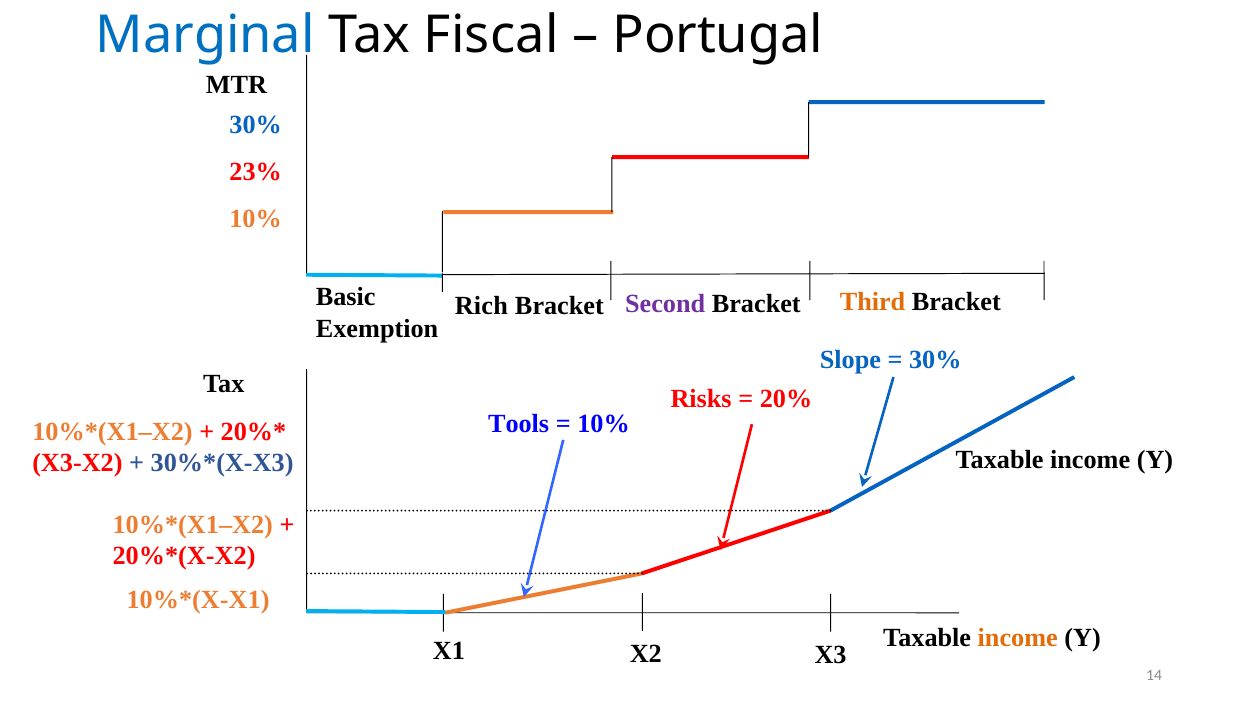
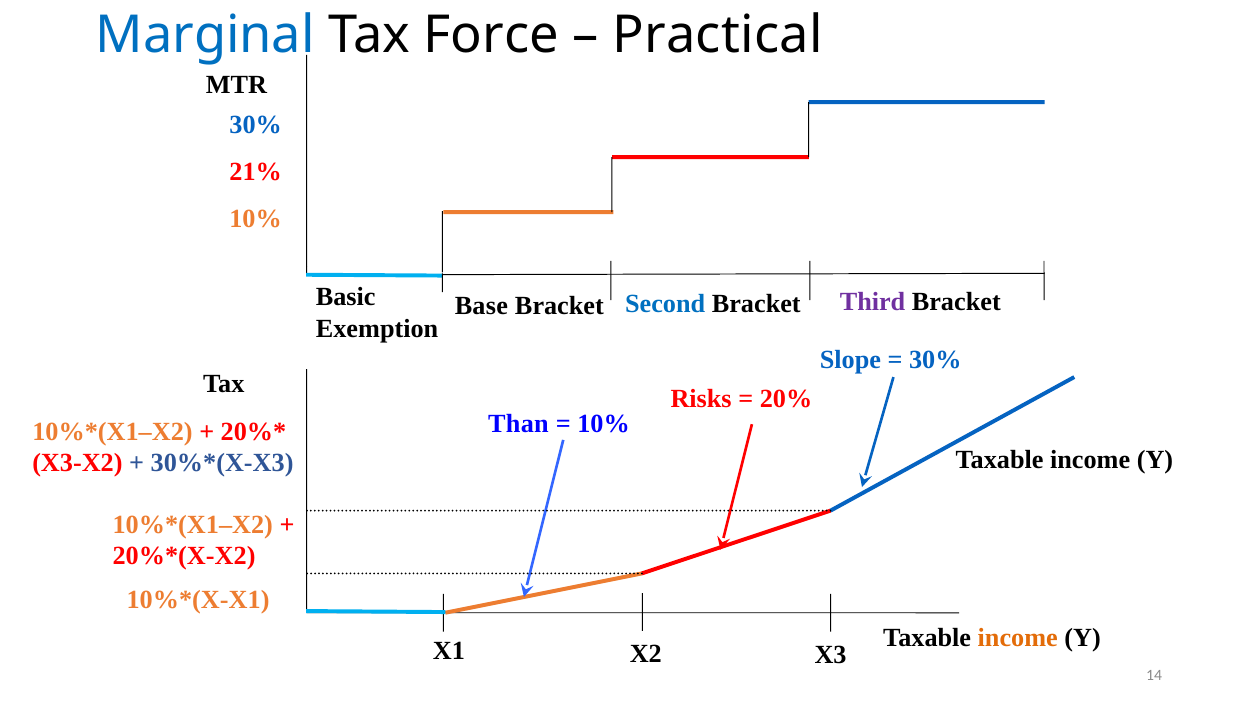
Fiscal: Fiscal -> Force (491, 35)
Portugal: Portugal -> Practical (718, 35)
23%: 23% -> 21% (256, 172)
Second colour: purple -> blue (665, 304)
Third colour: orange -> purple (873, 303)
Rich: Rich -> Base (481, 306)
Tools: Tools -> Than (518, 425)
